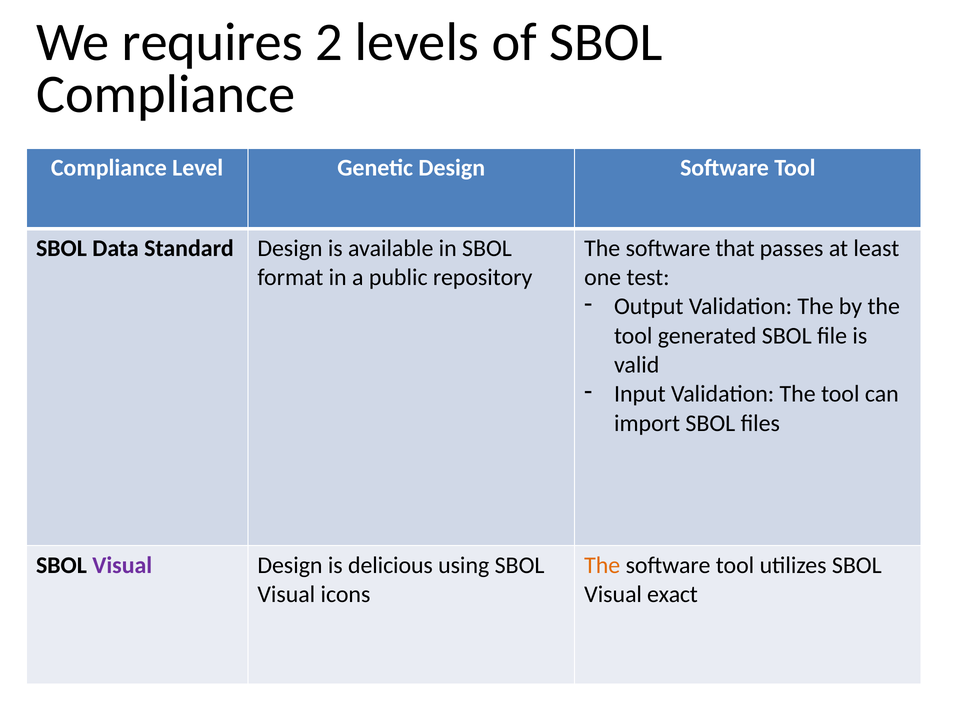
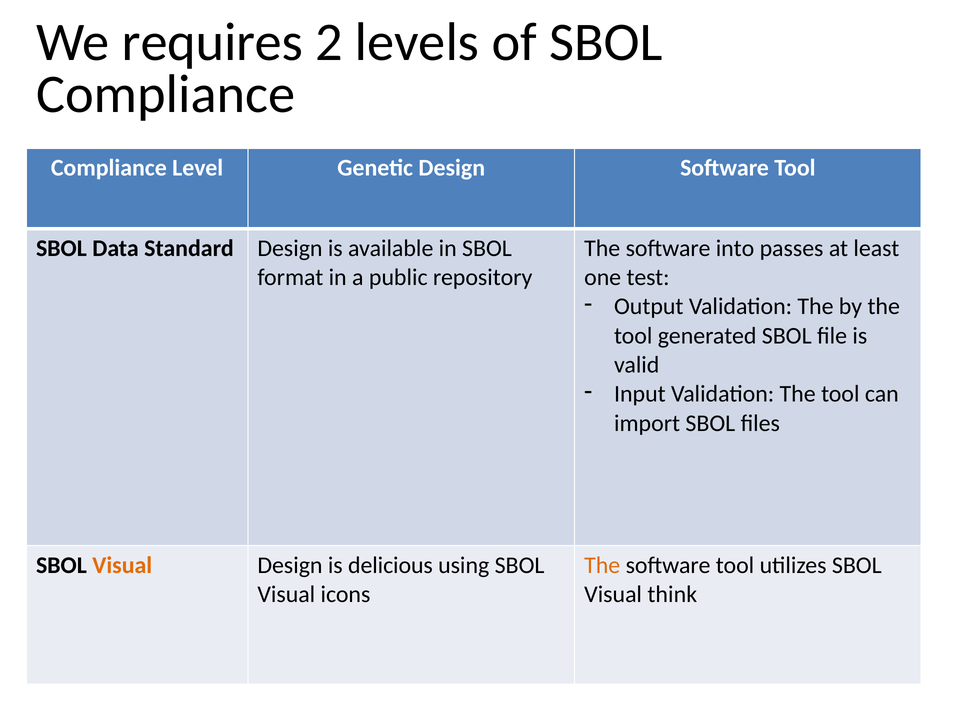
that: that -> into (735, 248)
Visual colour: purple -> orange (122, 565)
exact: exact -> think (672, 594)
